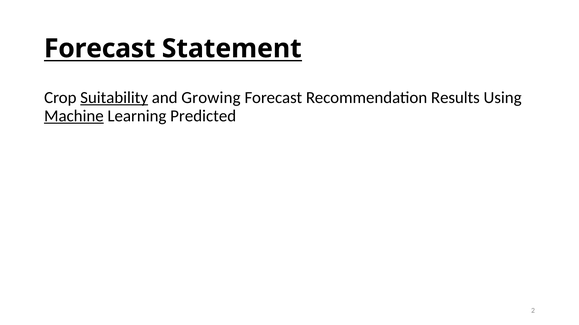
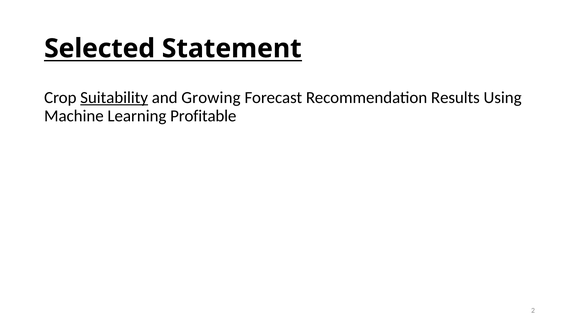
Forecast: Forecast -> Selected (100, 49)
Machine underline: present -> none (74, 116)
Predicted: Predicted -> Profitable (203, 116)
